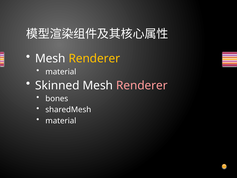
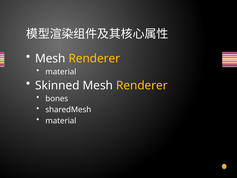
Renderer colour: pink -> yellow (142, 85)
